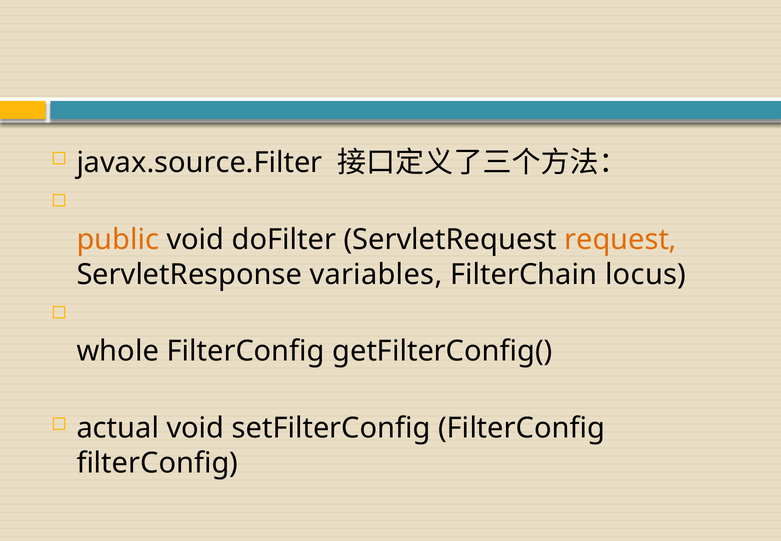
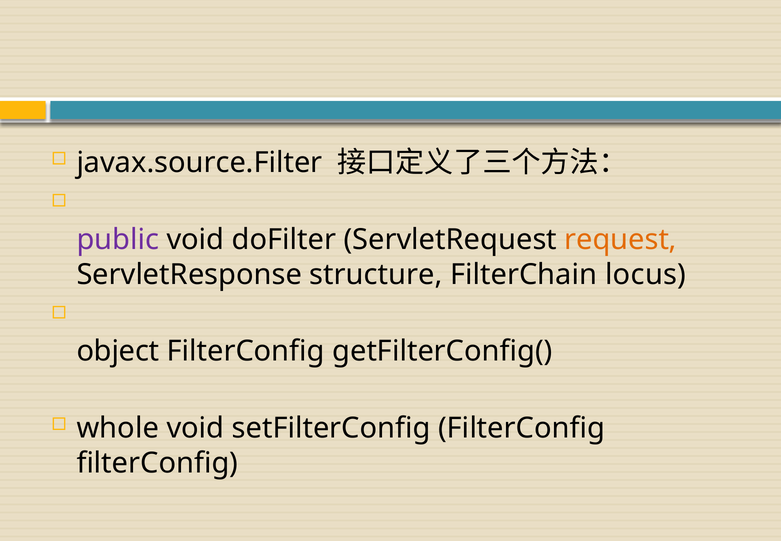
public colour: orange -> purple (118, 240)
variables: variables -> structure (376, 274)
whole: whole -> object (118, 351)
actual: actual -> whole (118, 428)
